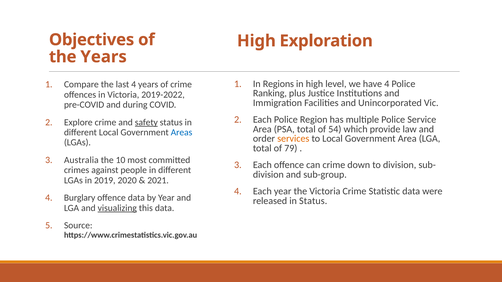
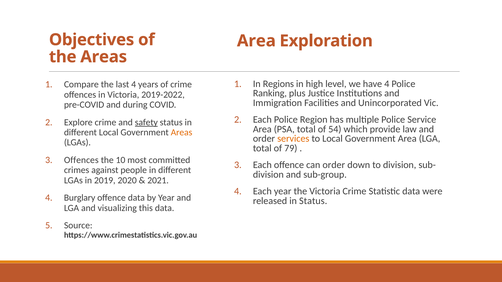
High: High -> Area (256, 41)
the Years: Years -> Areas (104, 57)
Areas colour: blue -> orange (182, 133)
Australia: Australia -> Offences (81, 160)
can crime: crime -> order (334, 165)
visualizing underline: present -> none (117, 208)
